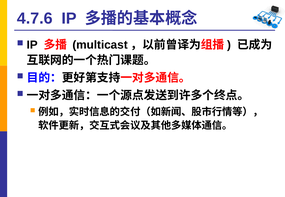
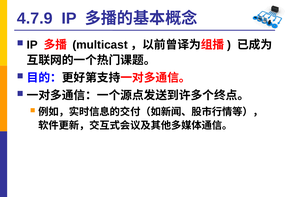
4.7.6: 4.7.6 -> 4.7.9 (35, 18)
